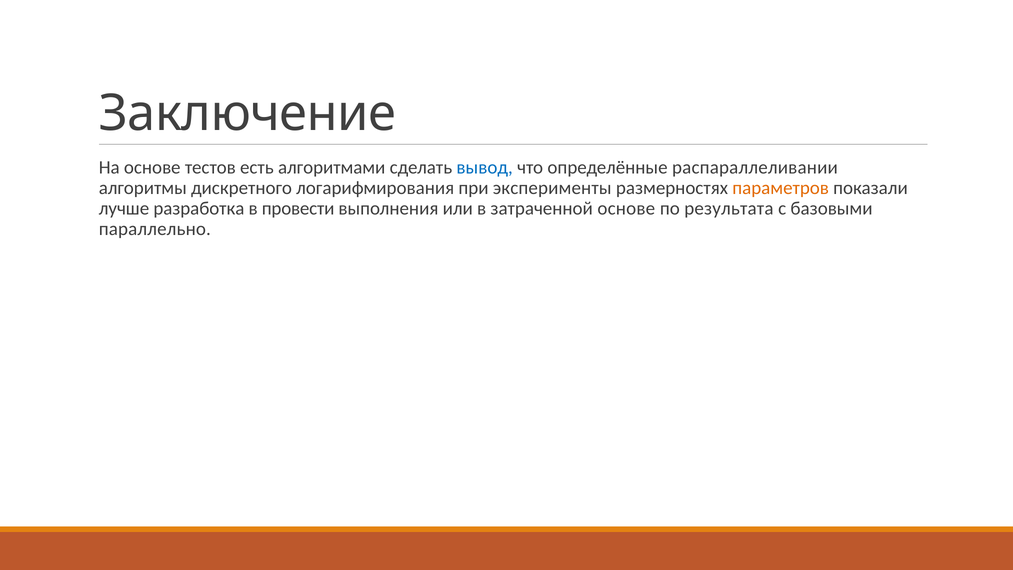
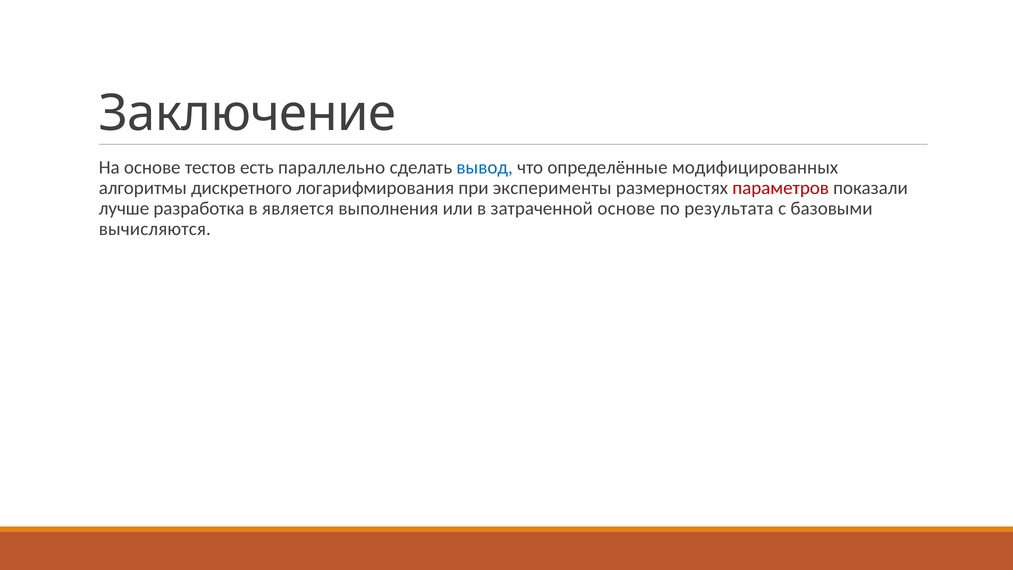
алгоритмами: алгоритмами -> параллельно (332, 167)
распараллеливании: распараллеливании -> модифицированных (755, 167)
параметров colour: orange -> red (781, 188)
провести: провести -> является (298, 208)
параллельно: параллельно -> вычисляются (155, 229)
